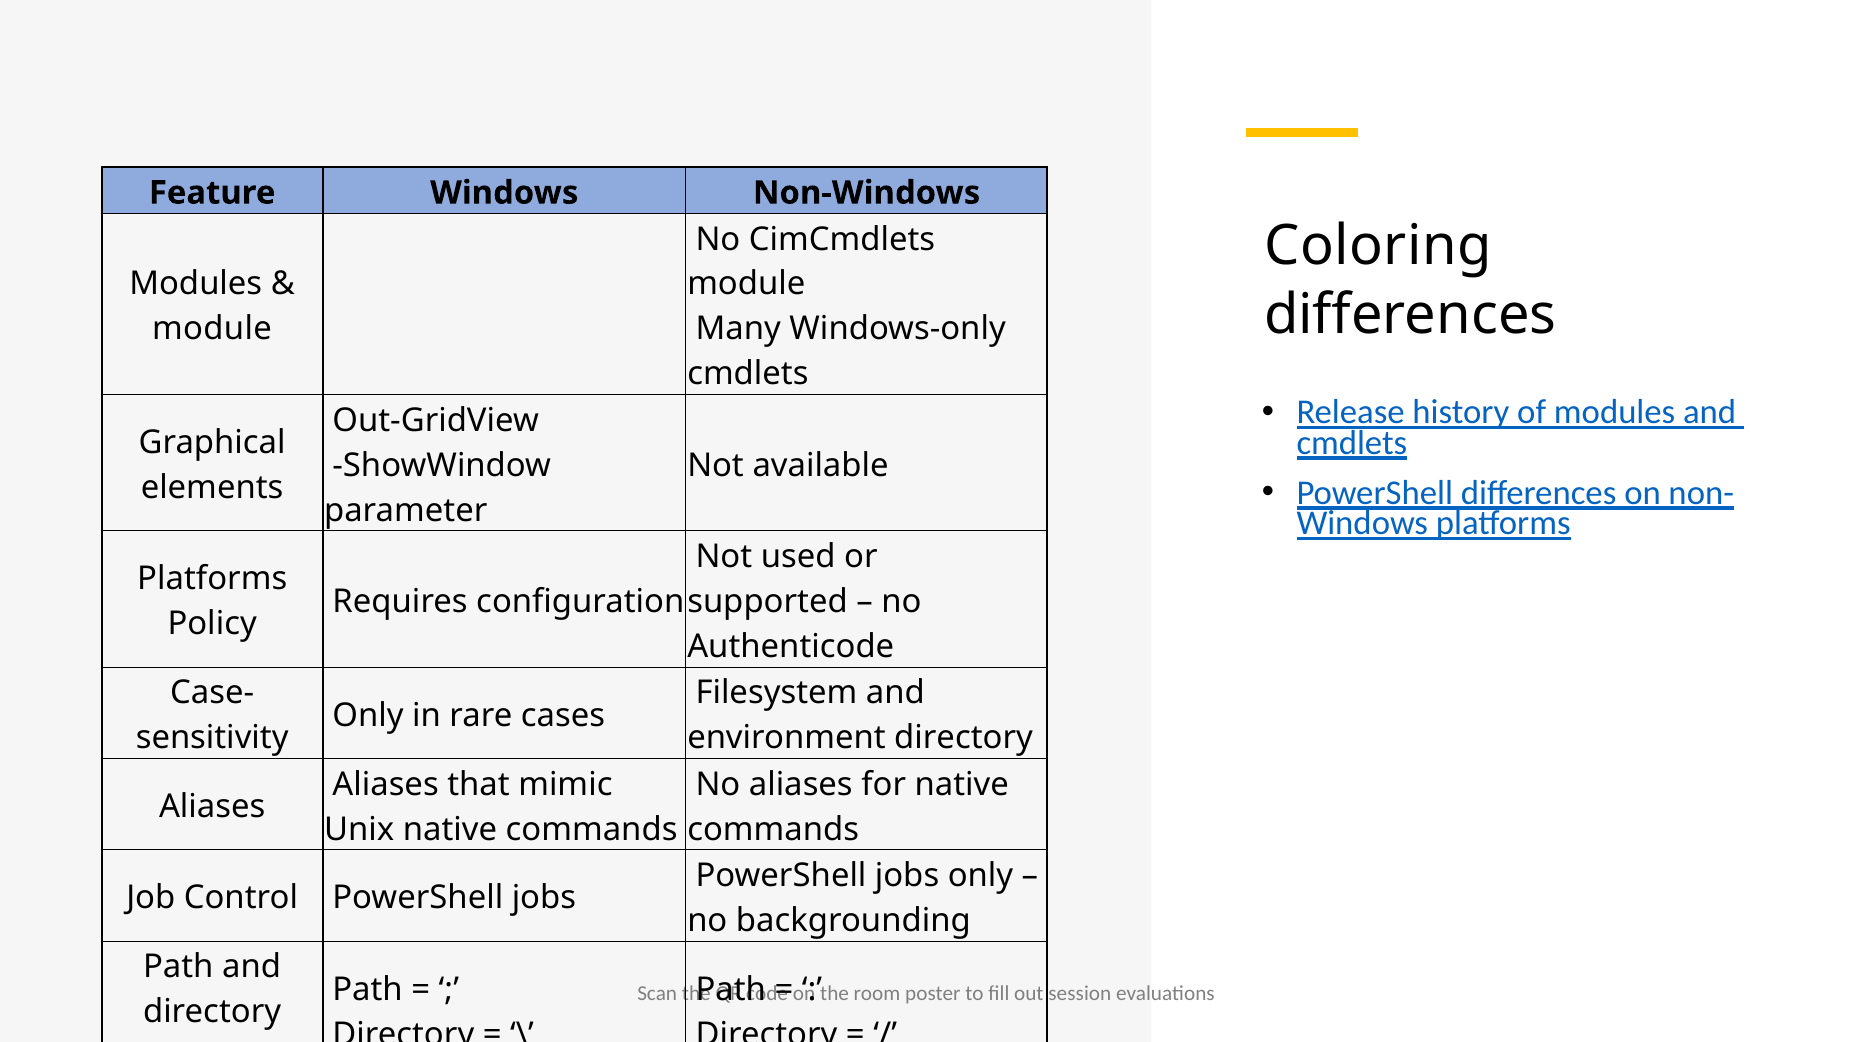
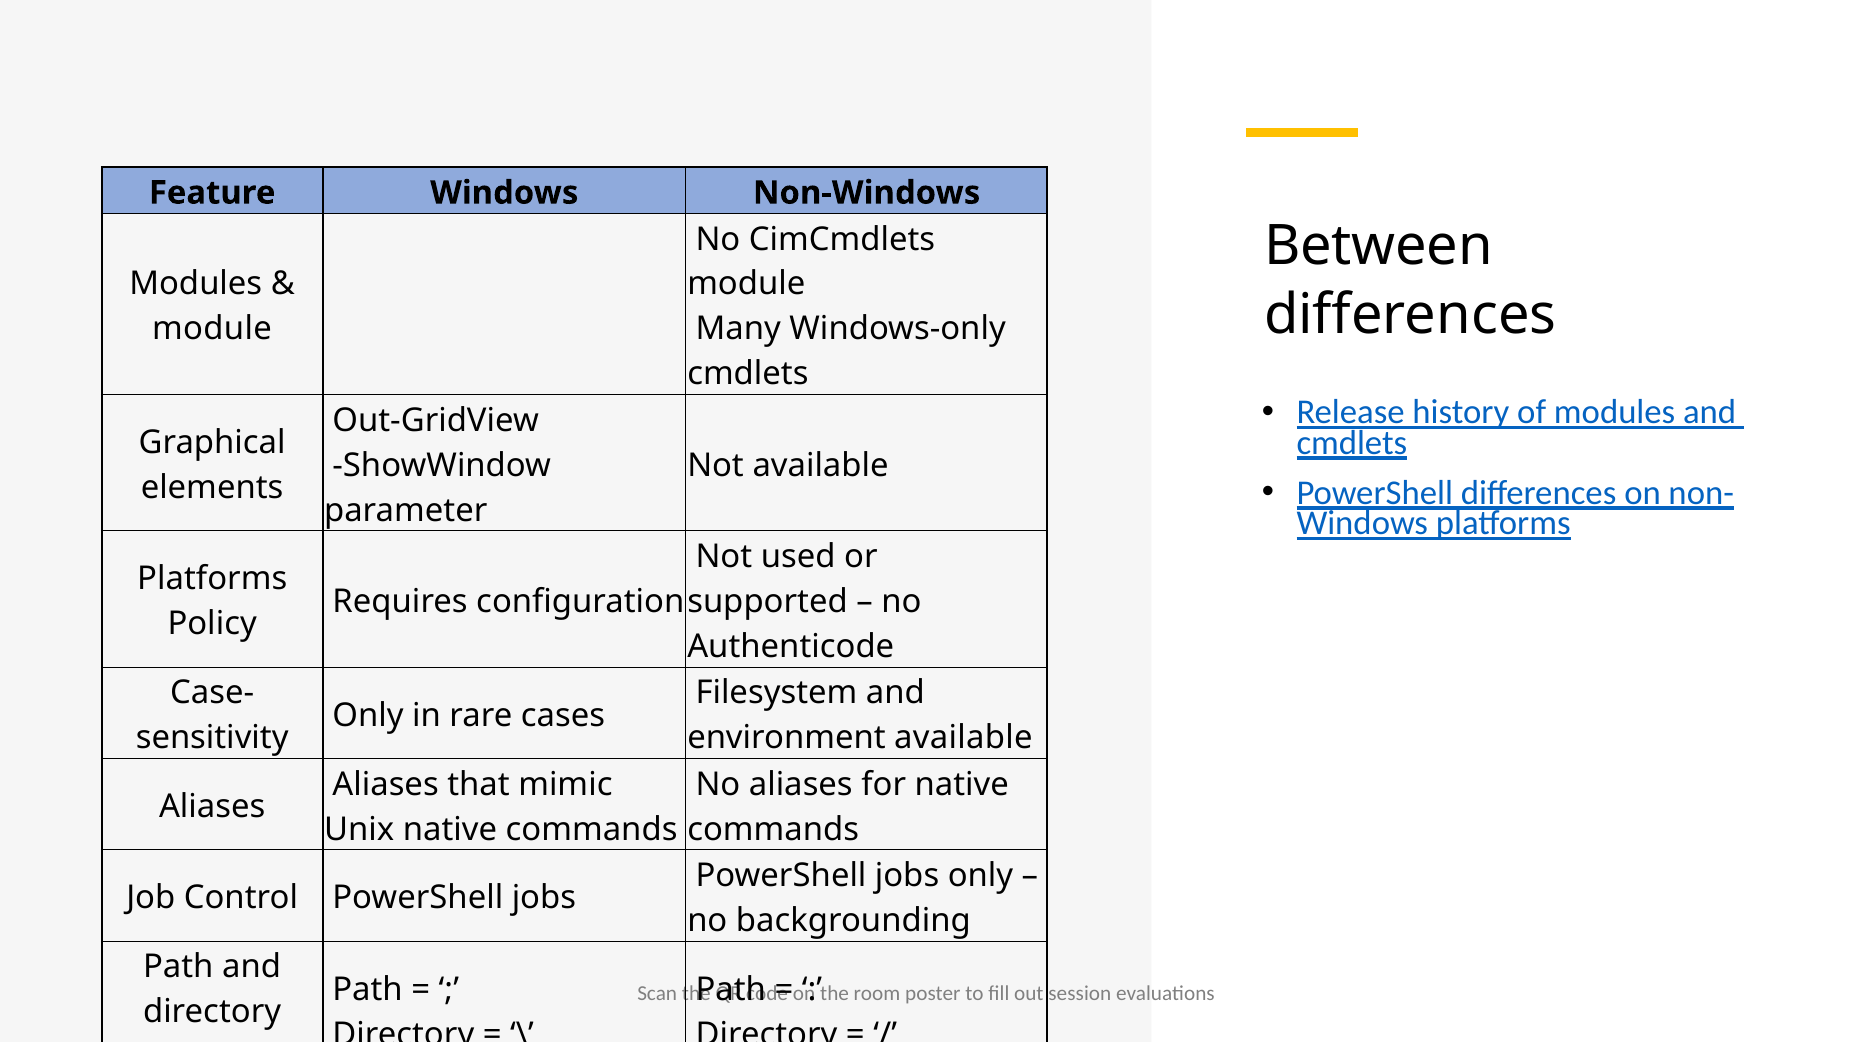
Coloring: Coloring -> Between (1378, 246)
environment directory: directory -> available (963, 738)
